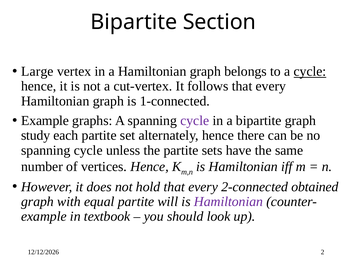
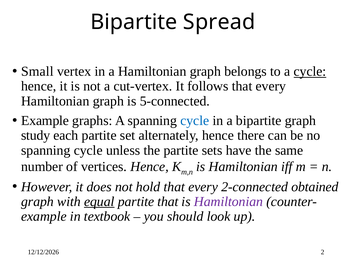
Section: Section -> Spread (219, 22)
Large: Large -> Small (37, 71)
1-connected: 1-connected -> 5-connected (175, 101)
cycle colour: purple -> blue (195, 121)
equal underline: none -> present (99, 202)
partite will: will -> that (168, 202)
